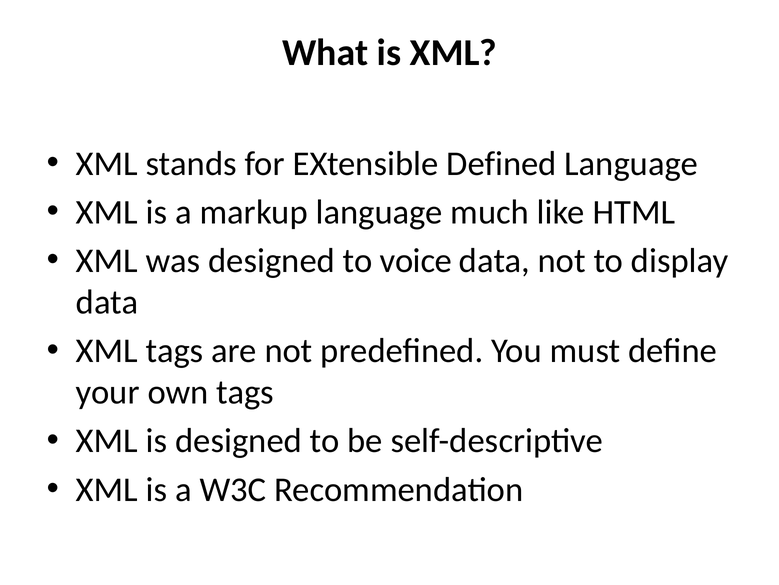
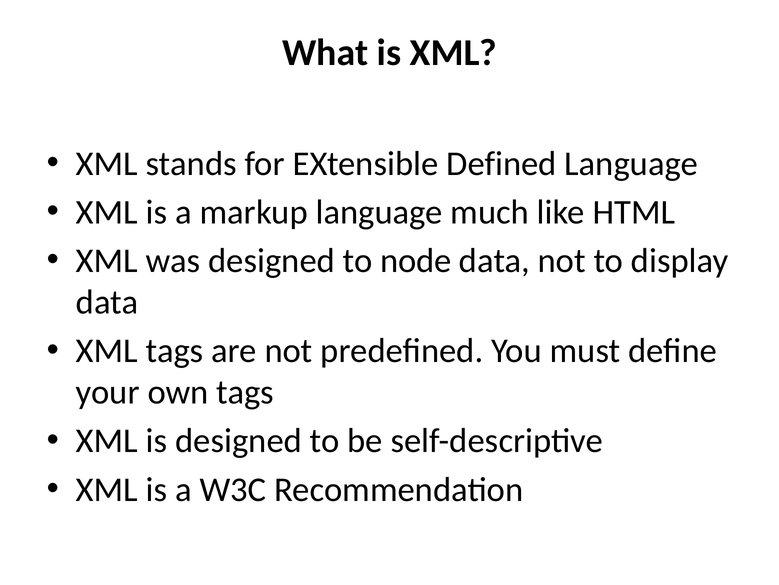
voice: voice -> node (416, 260)
